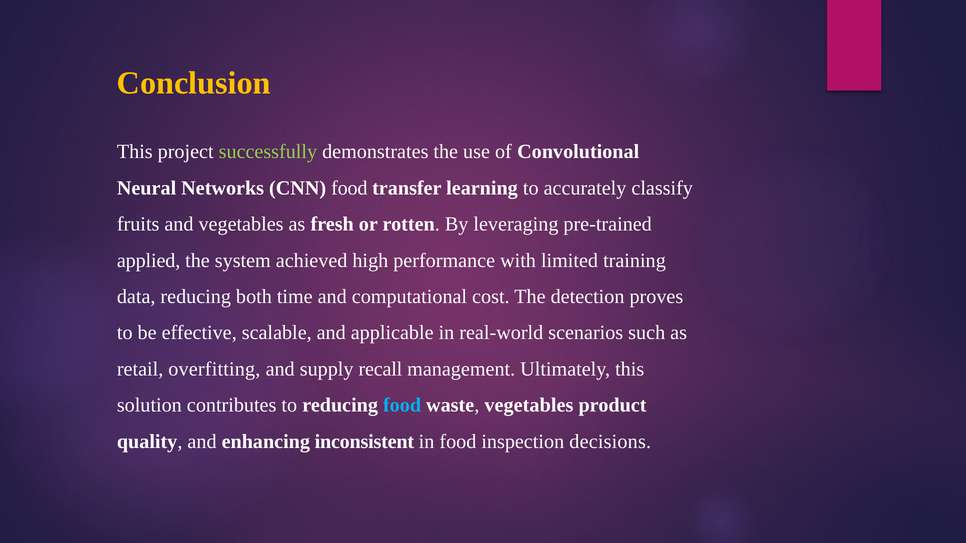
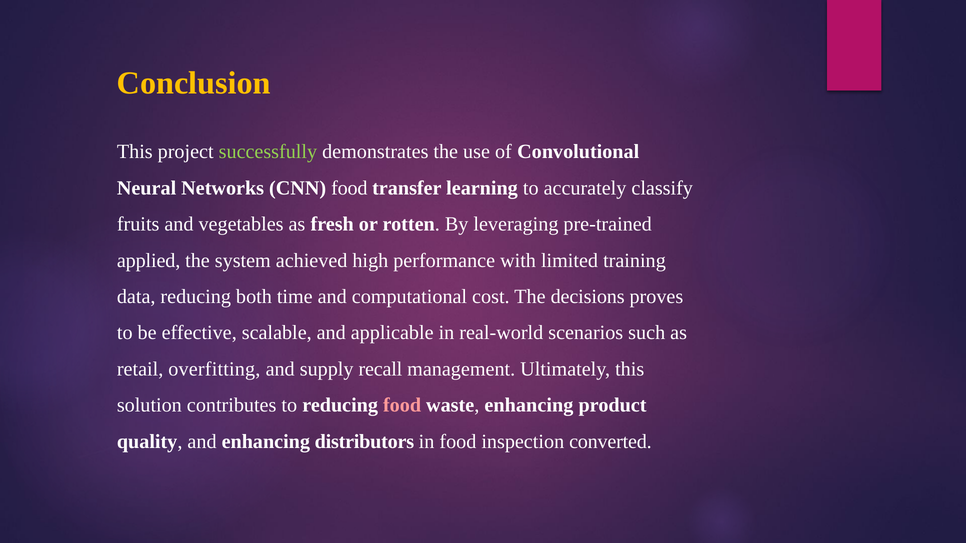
detection: detection -> decisions (588, 297)
food colour: light blue -> pink (402, 405)
waste vegetables: vegetables -> enhancing (529, 405)
inconsistent: inconsistent -> distributors (364, 442)
decisions: decisions -> converted (610, 442)
